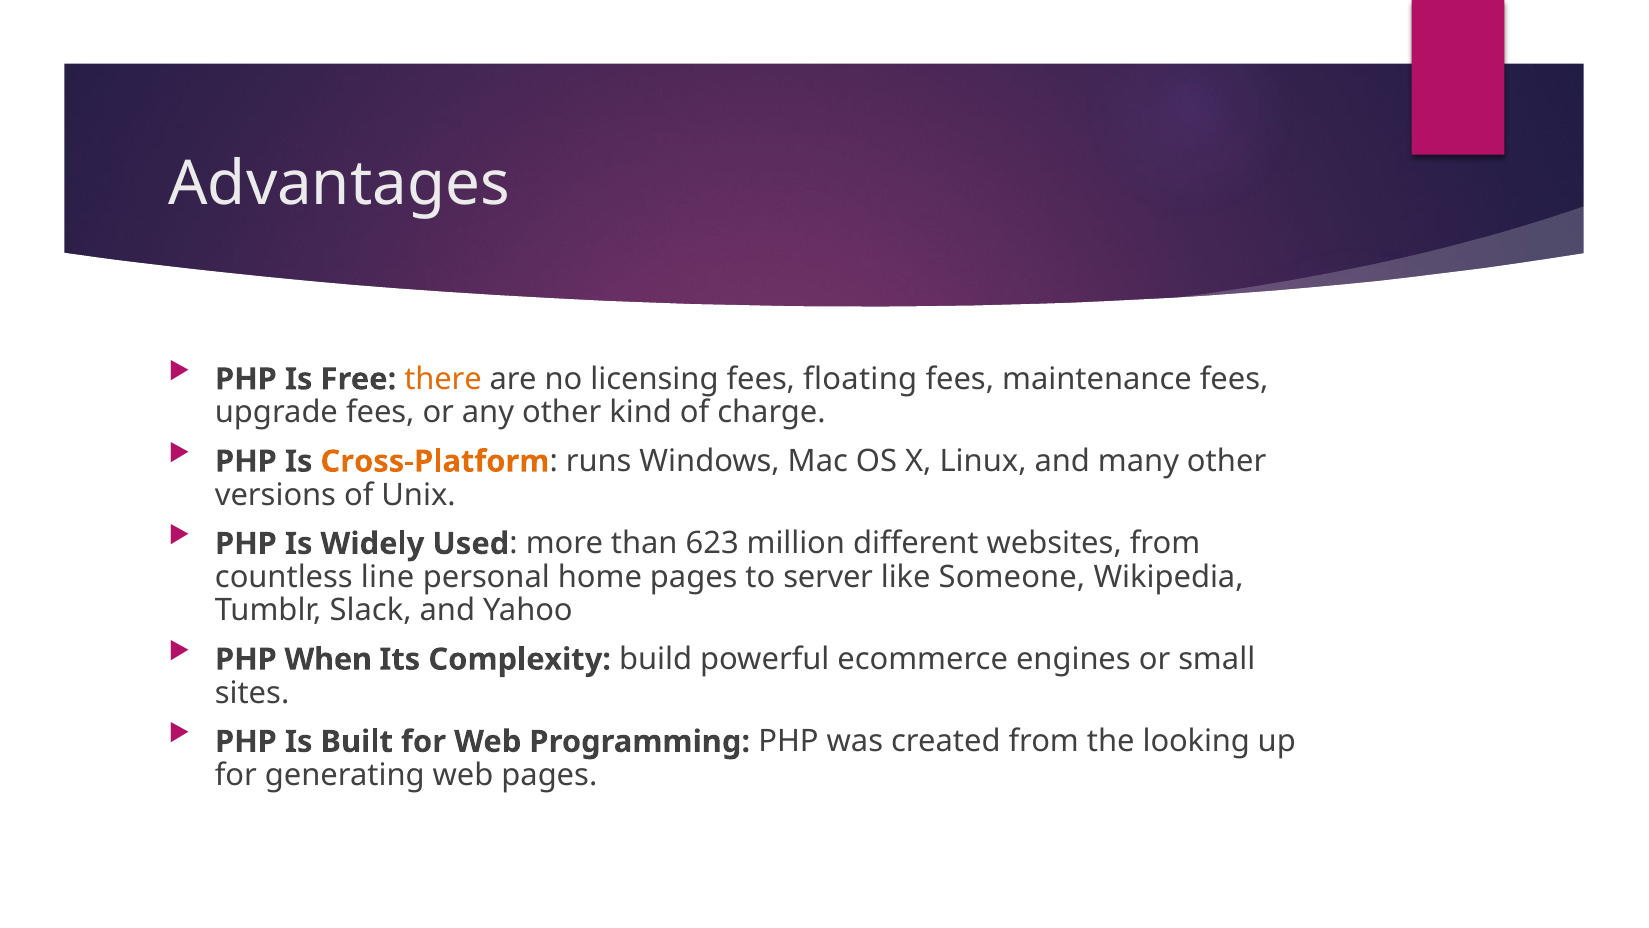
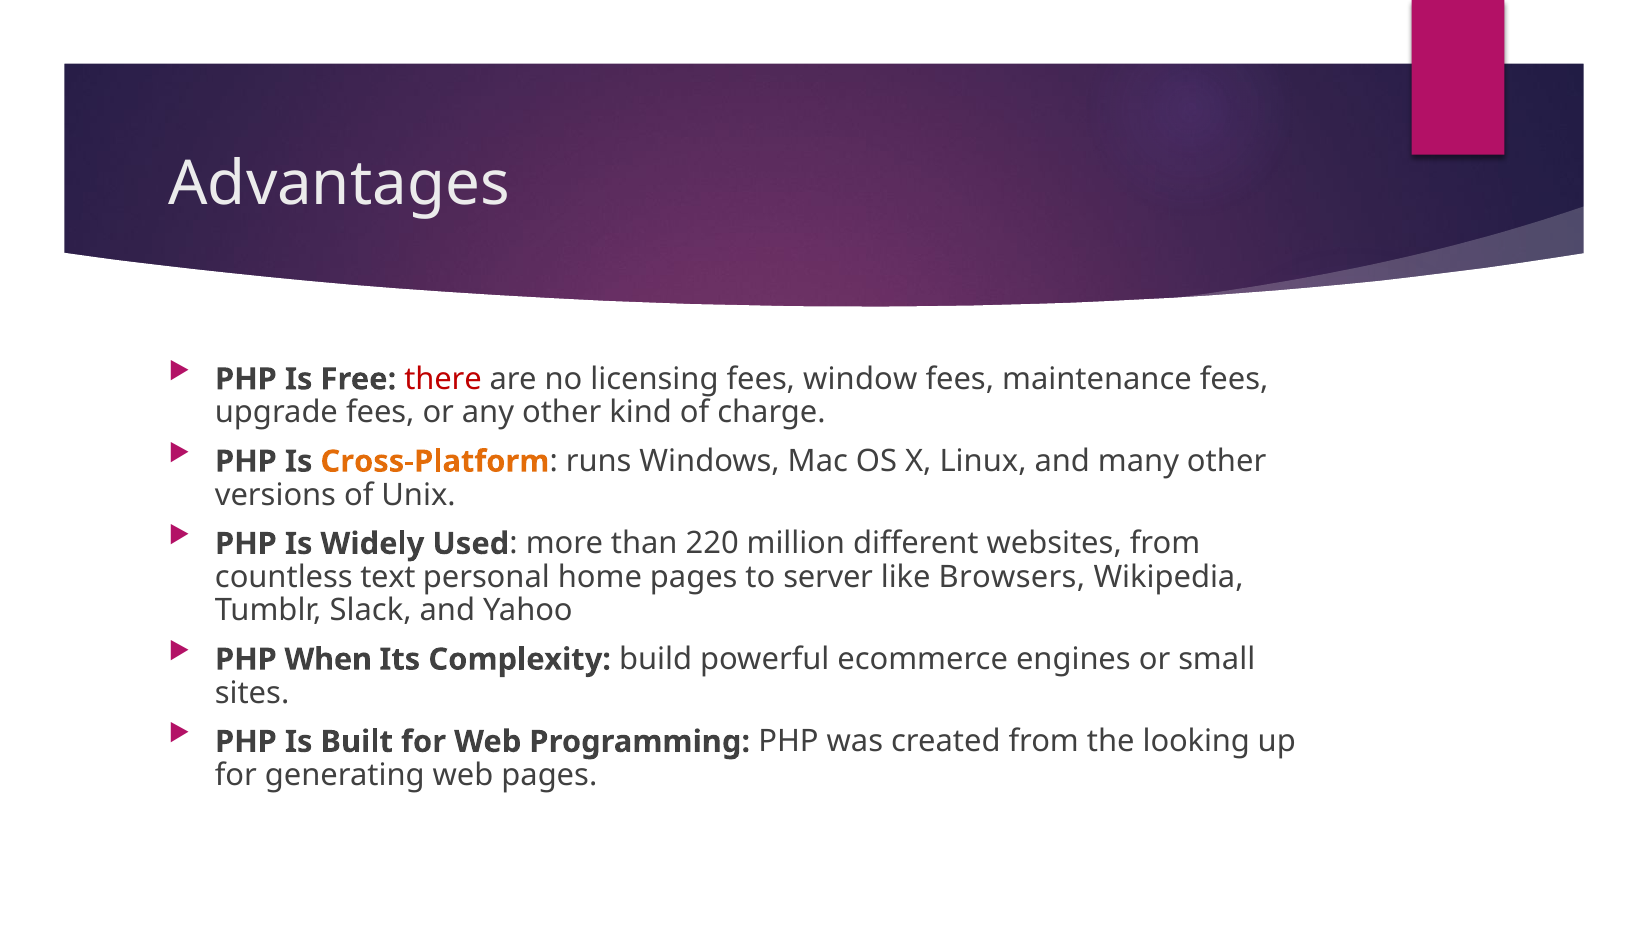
there colour: orange -> red (443, 379)
floating: floating -> window (860, 379)
623: 623 -> 220 (712, 544)
line: line -> text (388, 577)
Someone: Someone -> Browsers (1012, 577)
